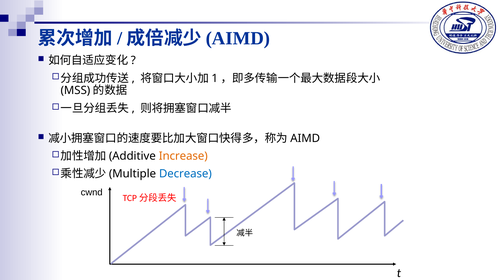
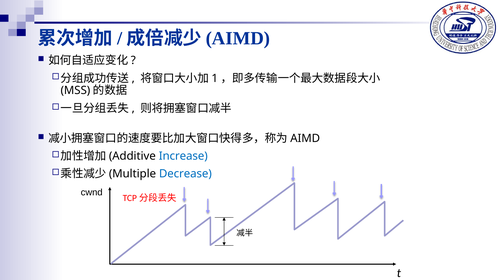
Increase colour: orange -> blue (183, 156)
